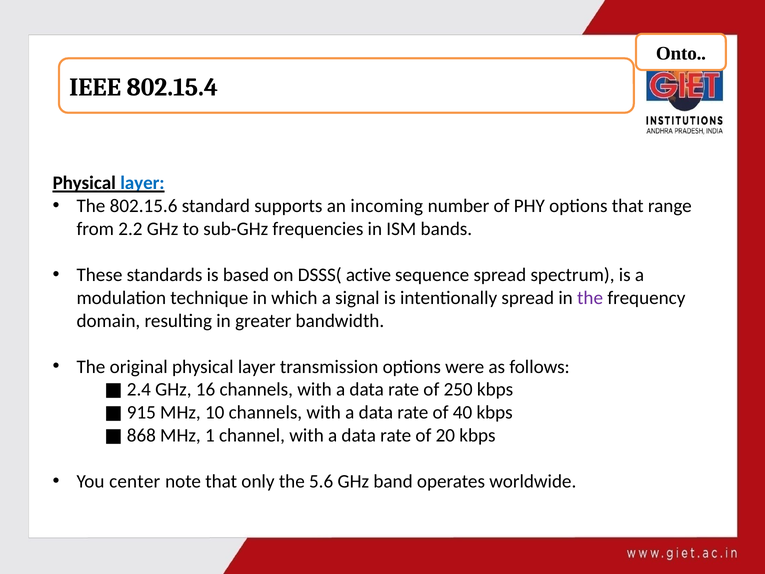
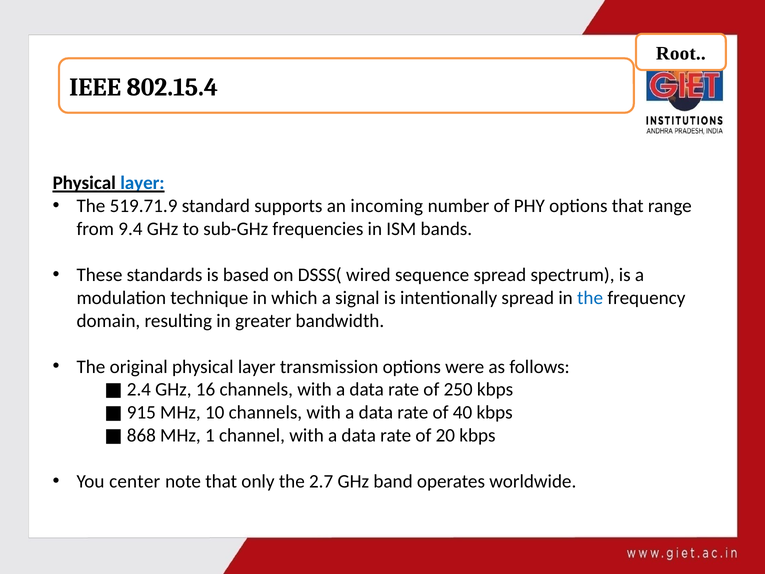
Onto: Onto -> Root (681, 53)
802.15.6: 802.15.6 -> 519.71.9 (144, 206)
2.2: 2.2 -> 9.4 (130, 229)
active: active -> wired (368, 275)
the colour: purple -> blue (590, 298)
5.6: 5.6 -> 2.7 (321, 481)
